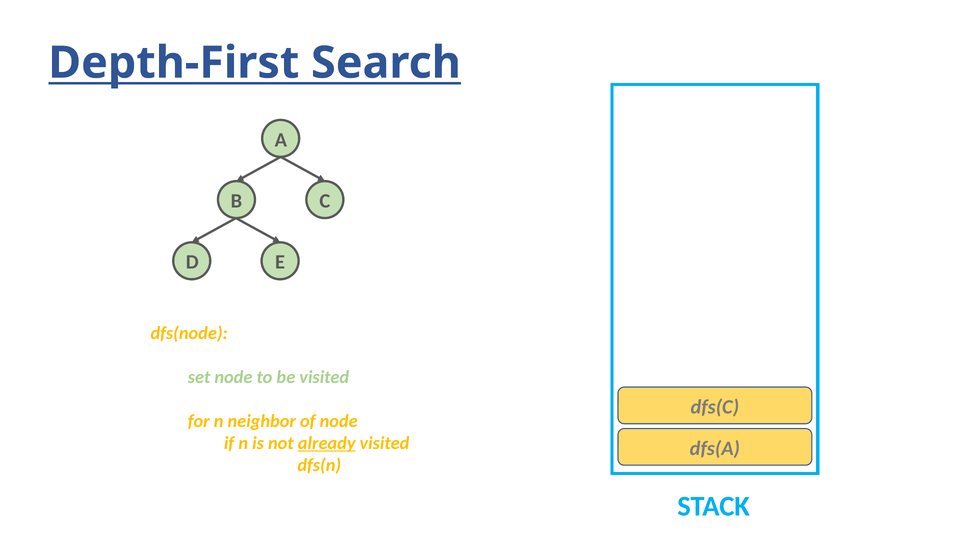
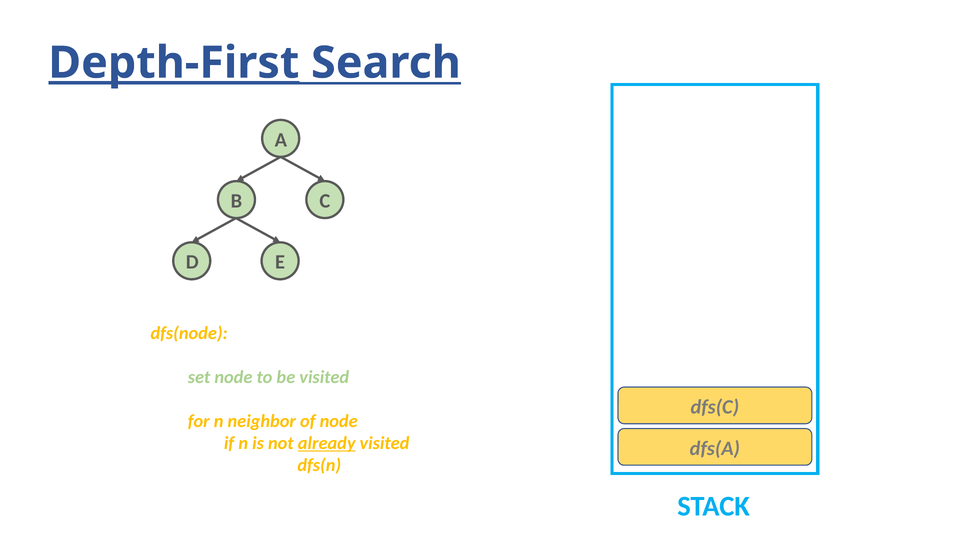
Depth-First underline: none -> present (174, 63)
